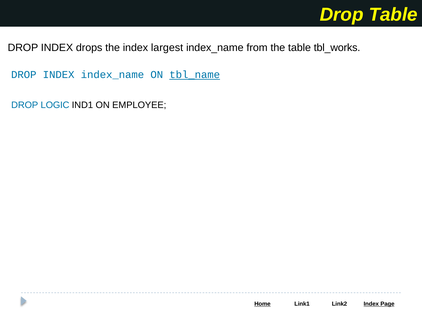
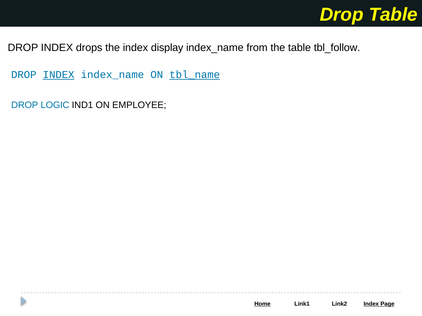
largest: largest -> display (167, 48)
tbl_works: tbl_works -> tbl_follow (337, 48)
INDEX underline: none -> present (59, 75)
